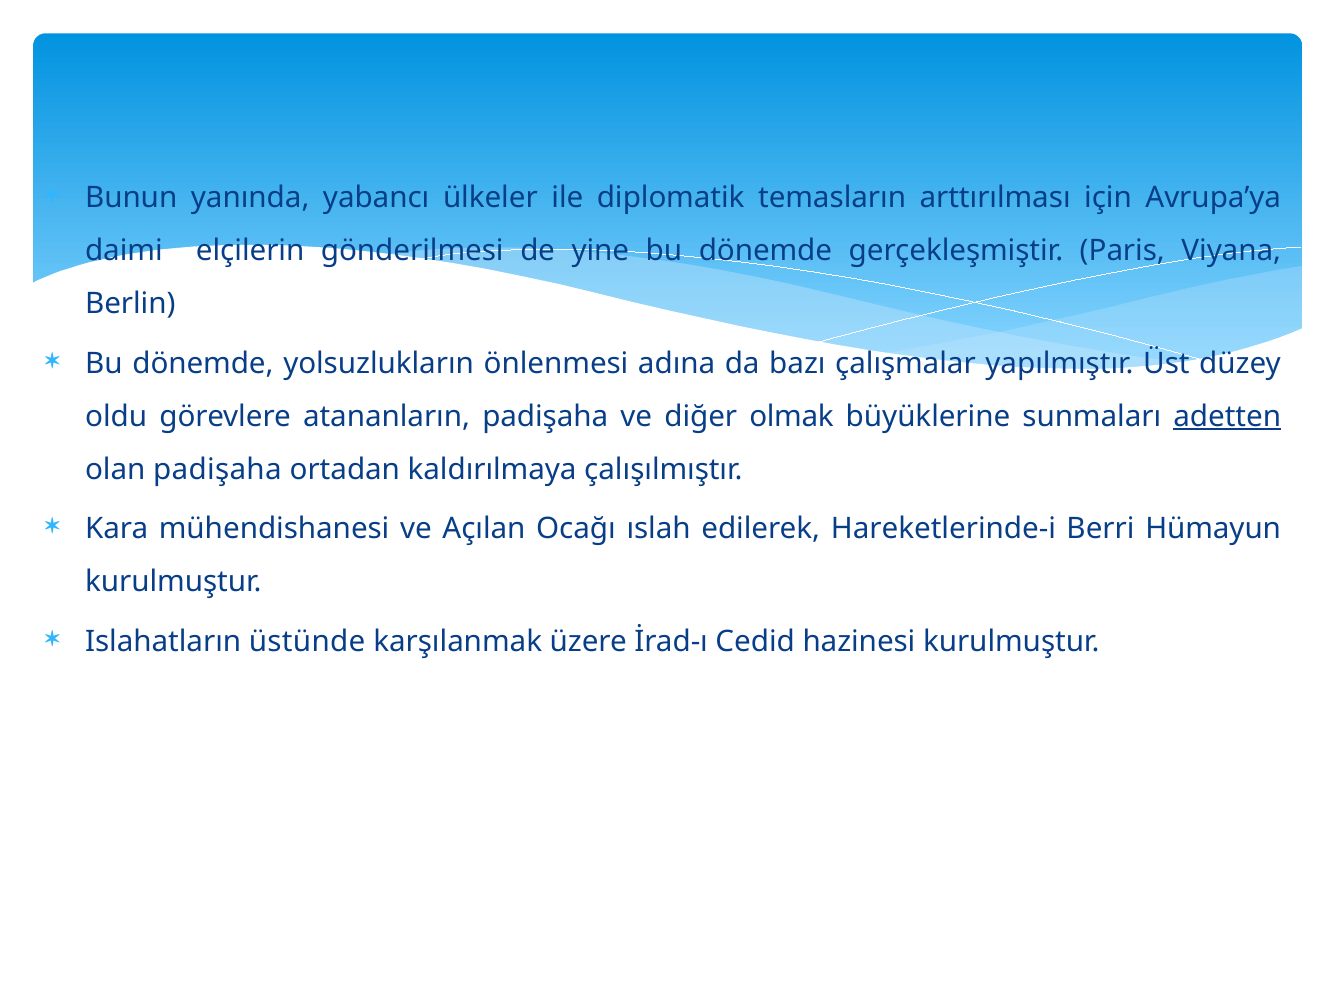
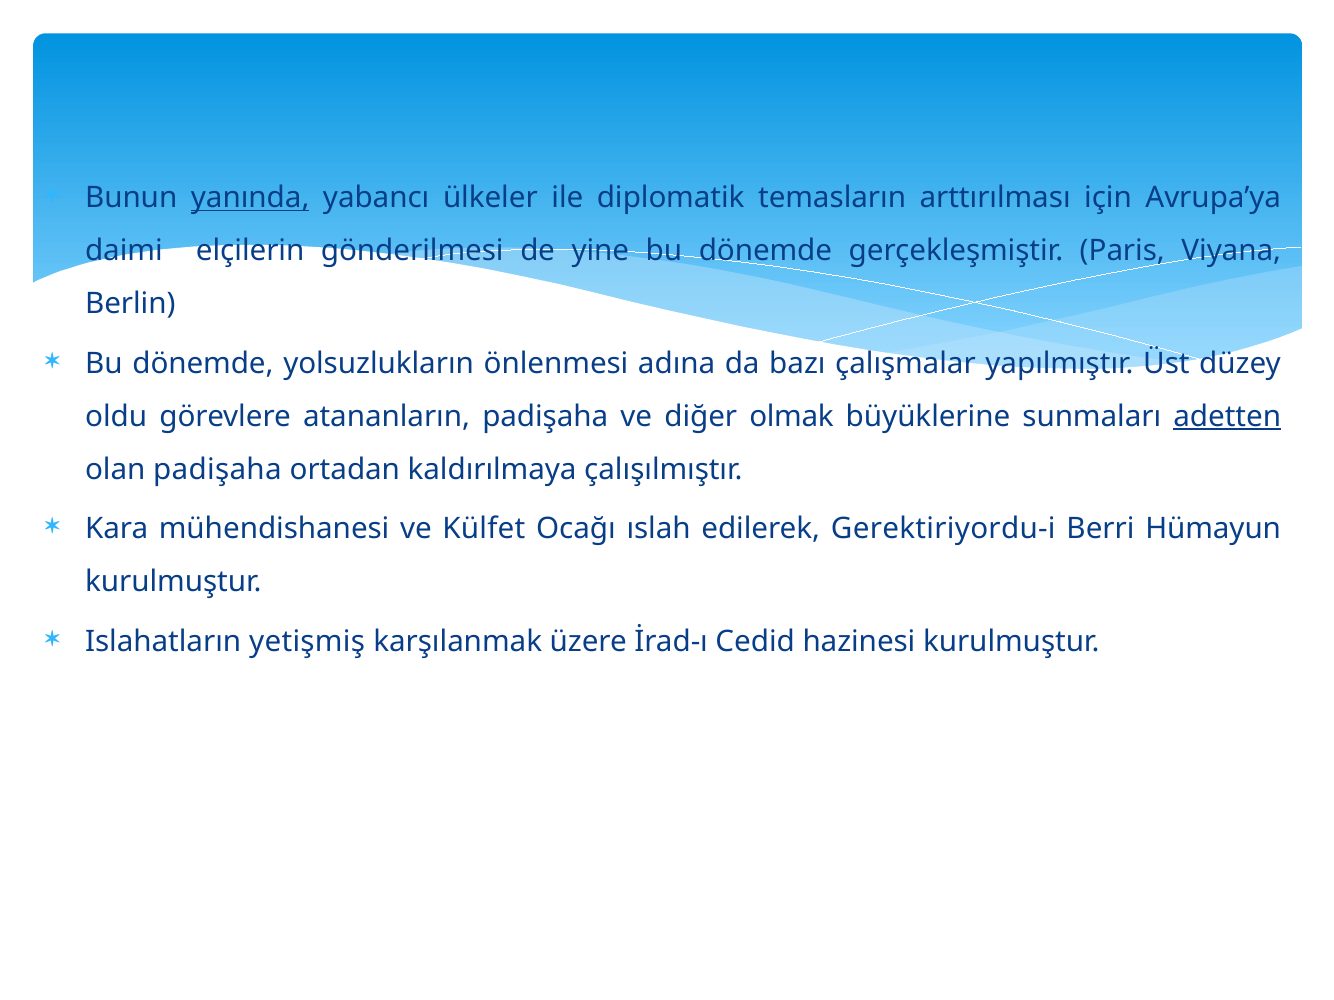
yanında underline: none -> present (250, 198)
Açılan: Açılan -> Külfet (484, 529)
Hareketlerinde-i: Hareketlerinde-i -> Gerektiriyordu-i (943, 529)
üstünde: üstünde -> yetişmiş (307, 642)
